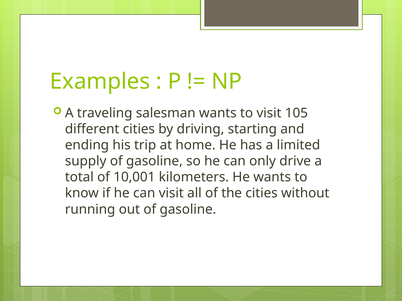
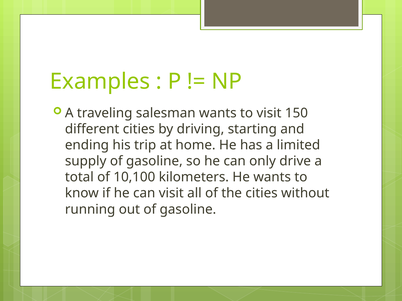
105: 105 -> 150 (296, 113)
10,001: 10,001 -> 10,100 (134, 177)
